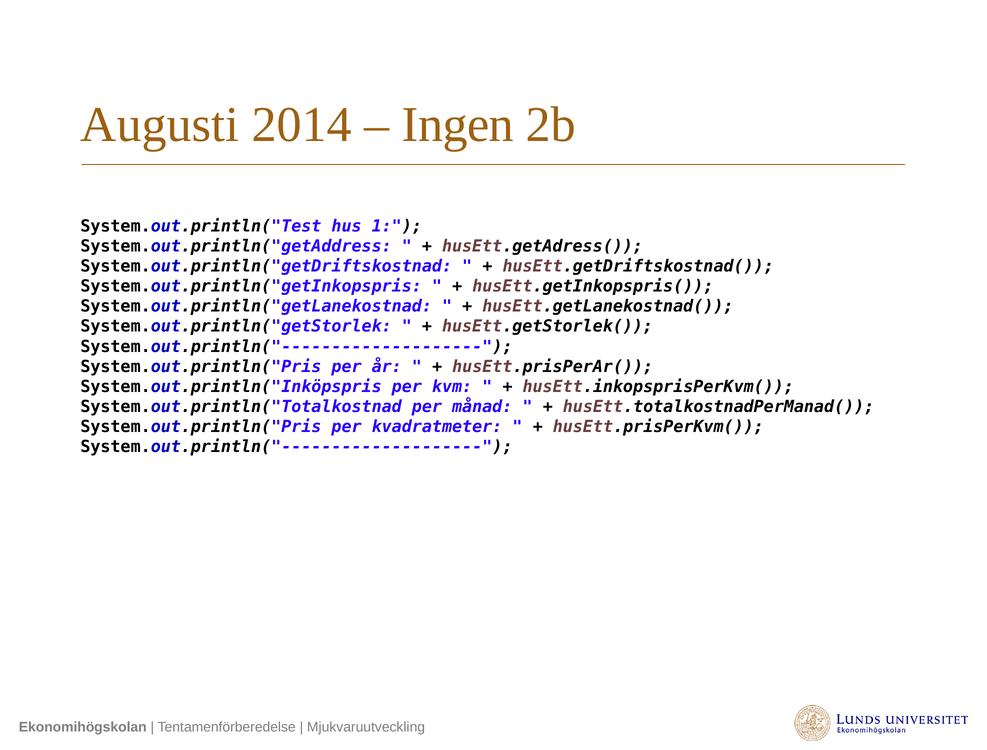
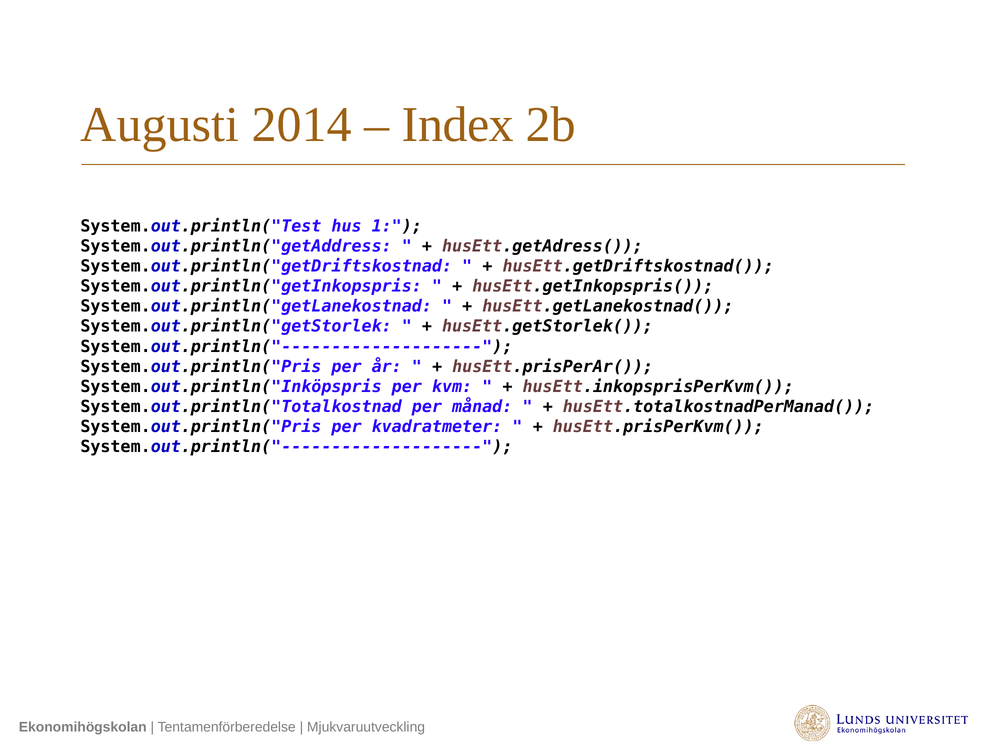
Ingen: Ingen -> Index (458, 125)
